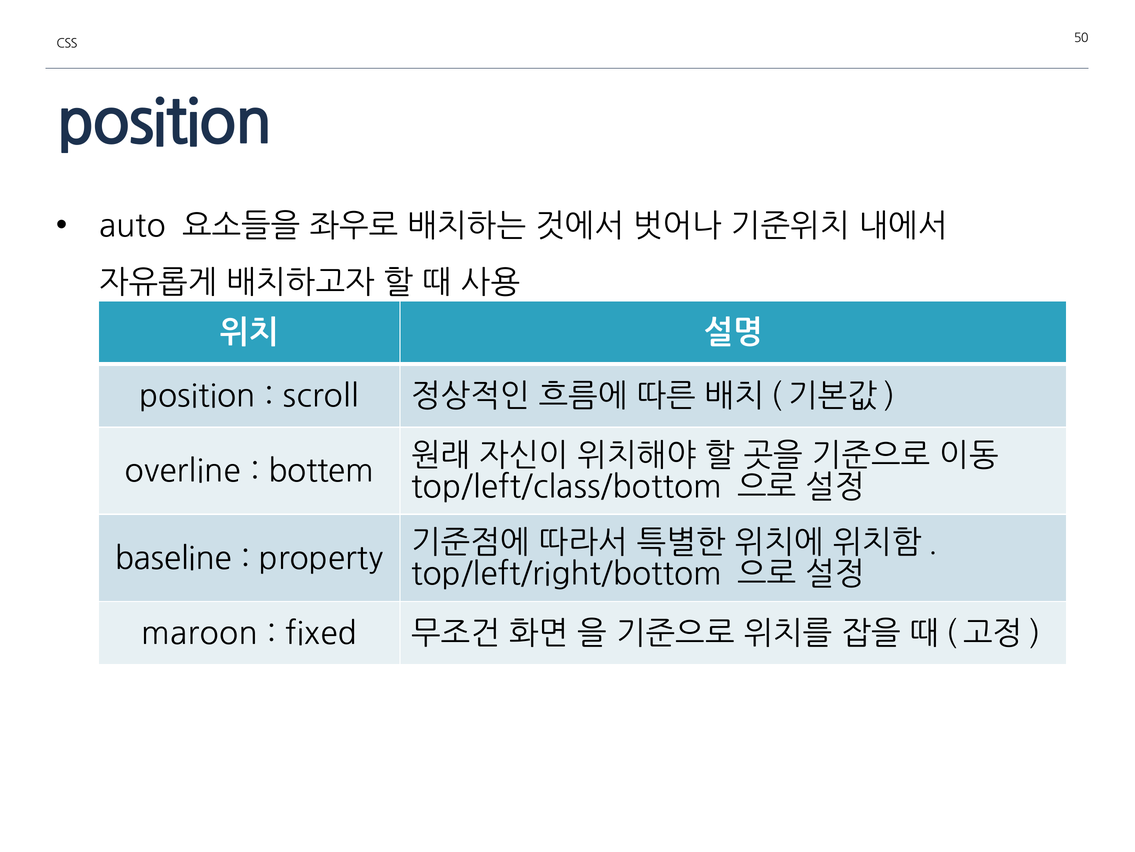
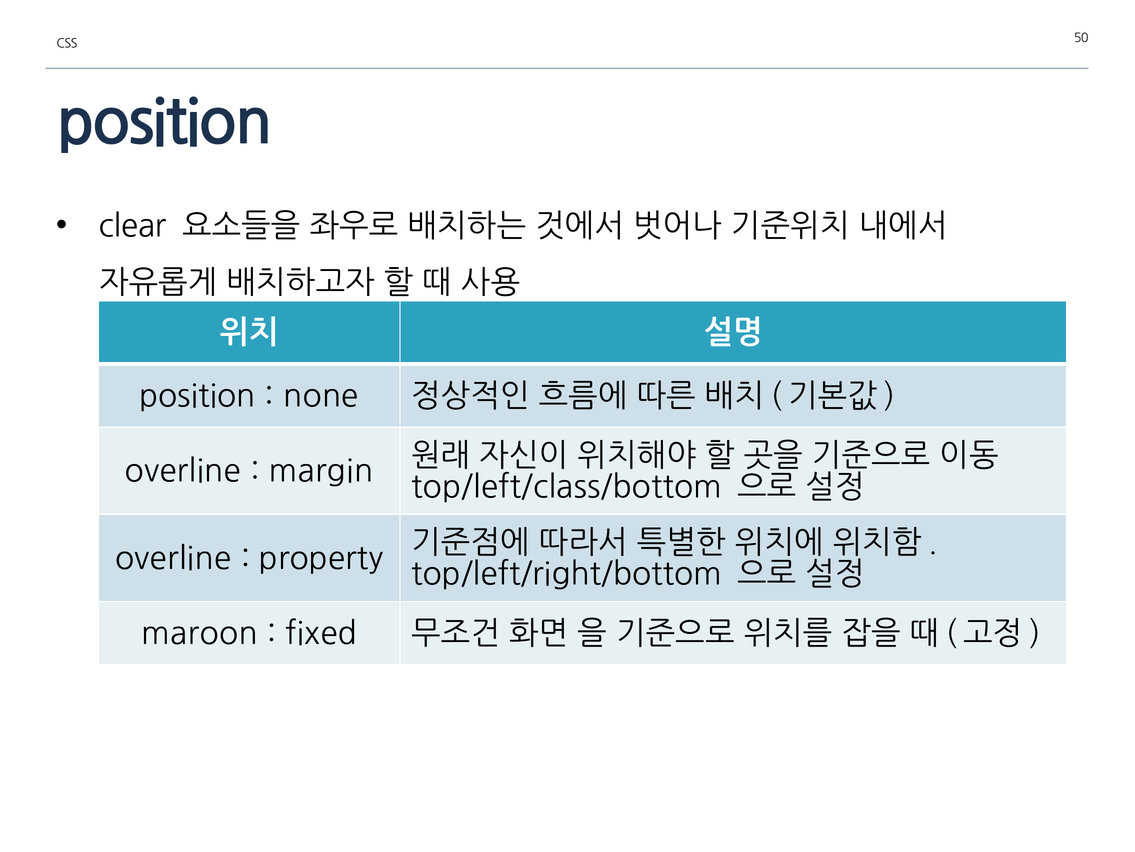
auto: auto -> clear (133, 226)
scroll: scroll -> none (321, 396)
bottem: bottem -> margin (321, 471)
baseline: baseline -> overline (173, 558)
